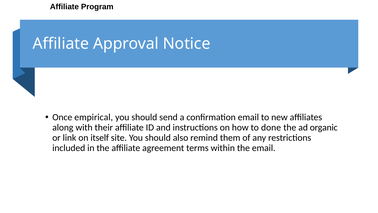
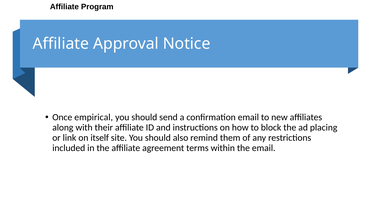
done: done -> block (271, 127)
organic: organic -> placing (324, 127)
